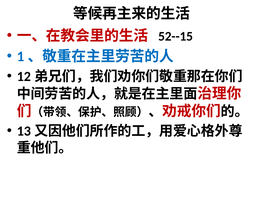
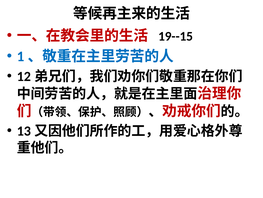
52--15: 52--15 -> 19--15 (176, 36)
